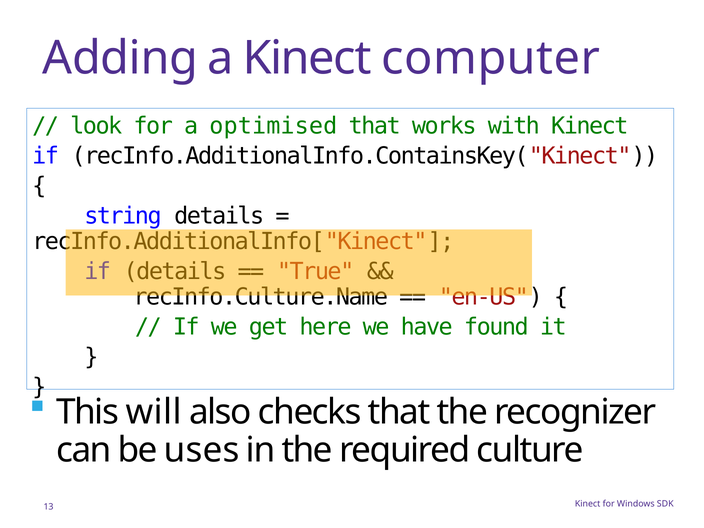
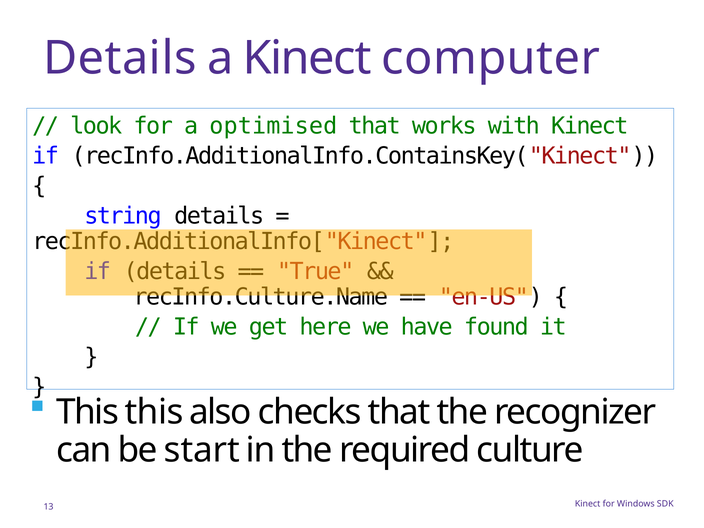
Adding: Adding -> Details (120, 58)
This will: will -> this (154, 412)
uses: uses -> start (202, 450)
